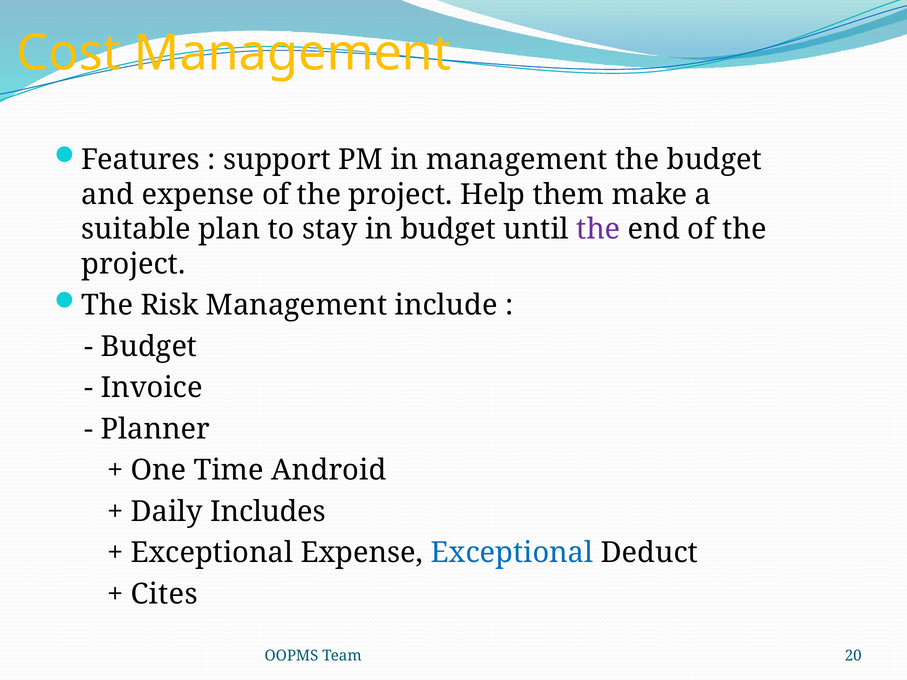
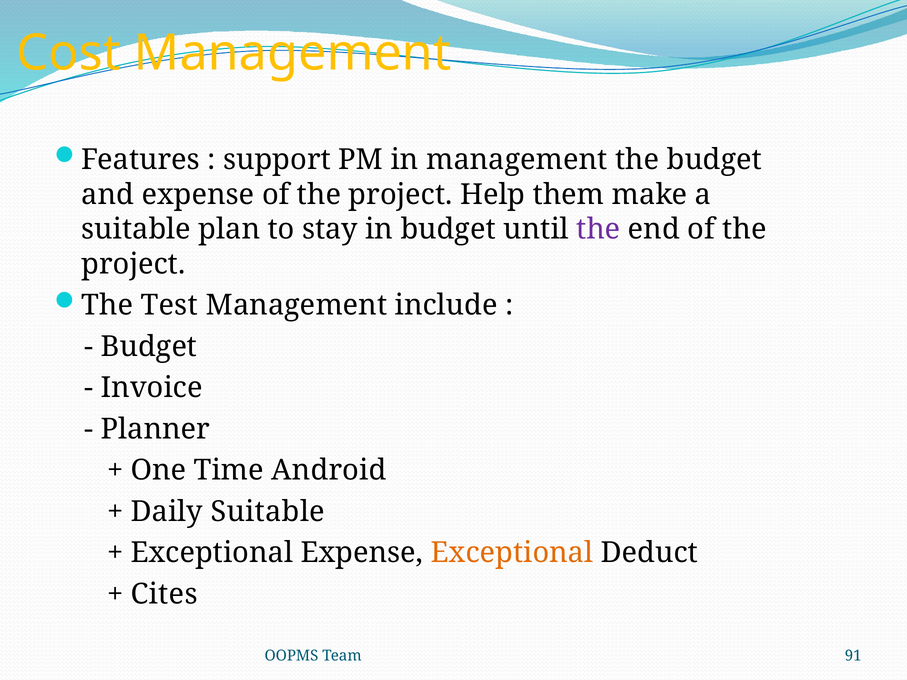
Risk: Risk -> Test (169, 305)
Daily Includes: Includes -> Suitable (268, 512)
Exceptional colour: blue -> orange (512, 553)
20: 20 -> 91 (853, 656)
